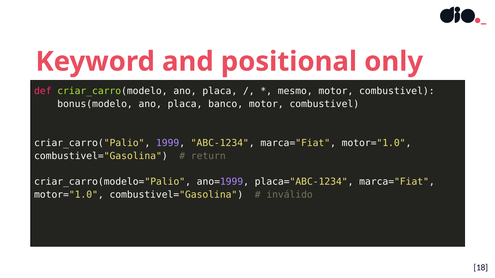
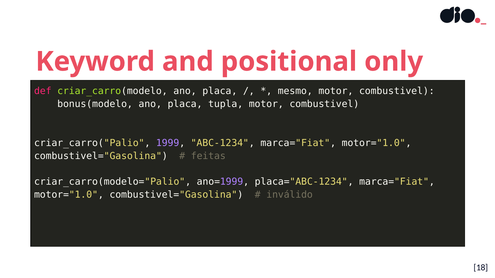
banco: banco -> tupla (226, 104)
return: return -> feitas (208, 156)
